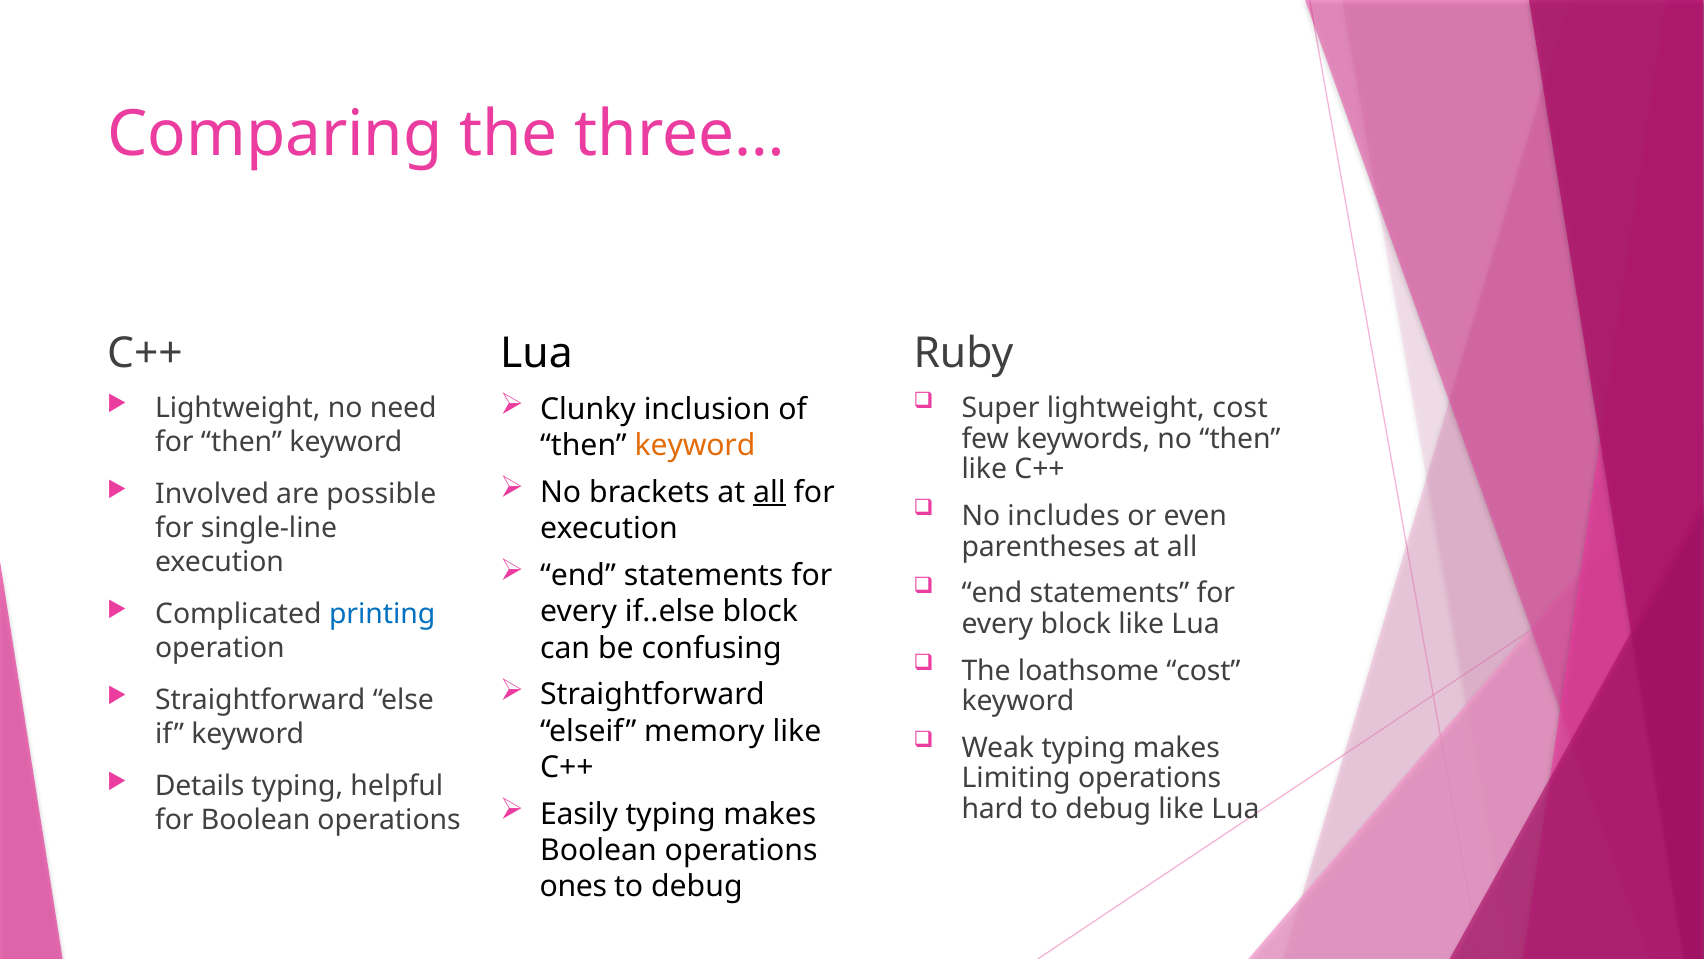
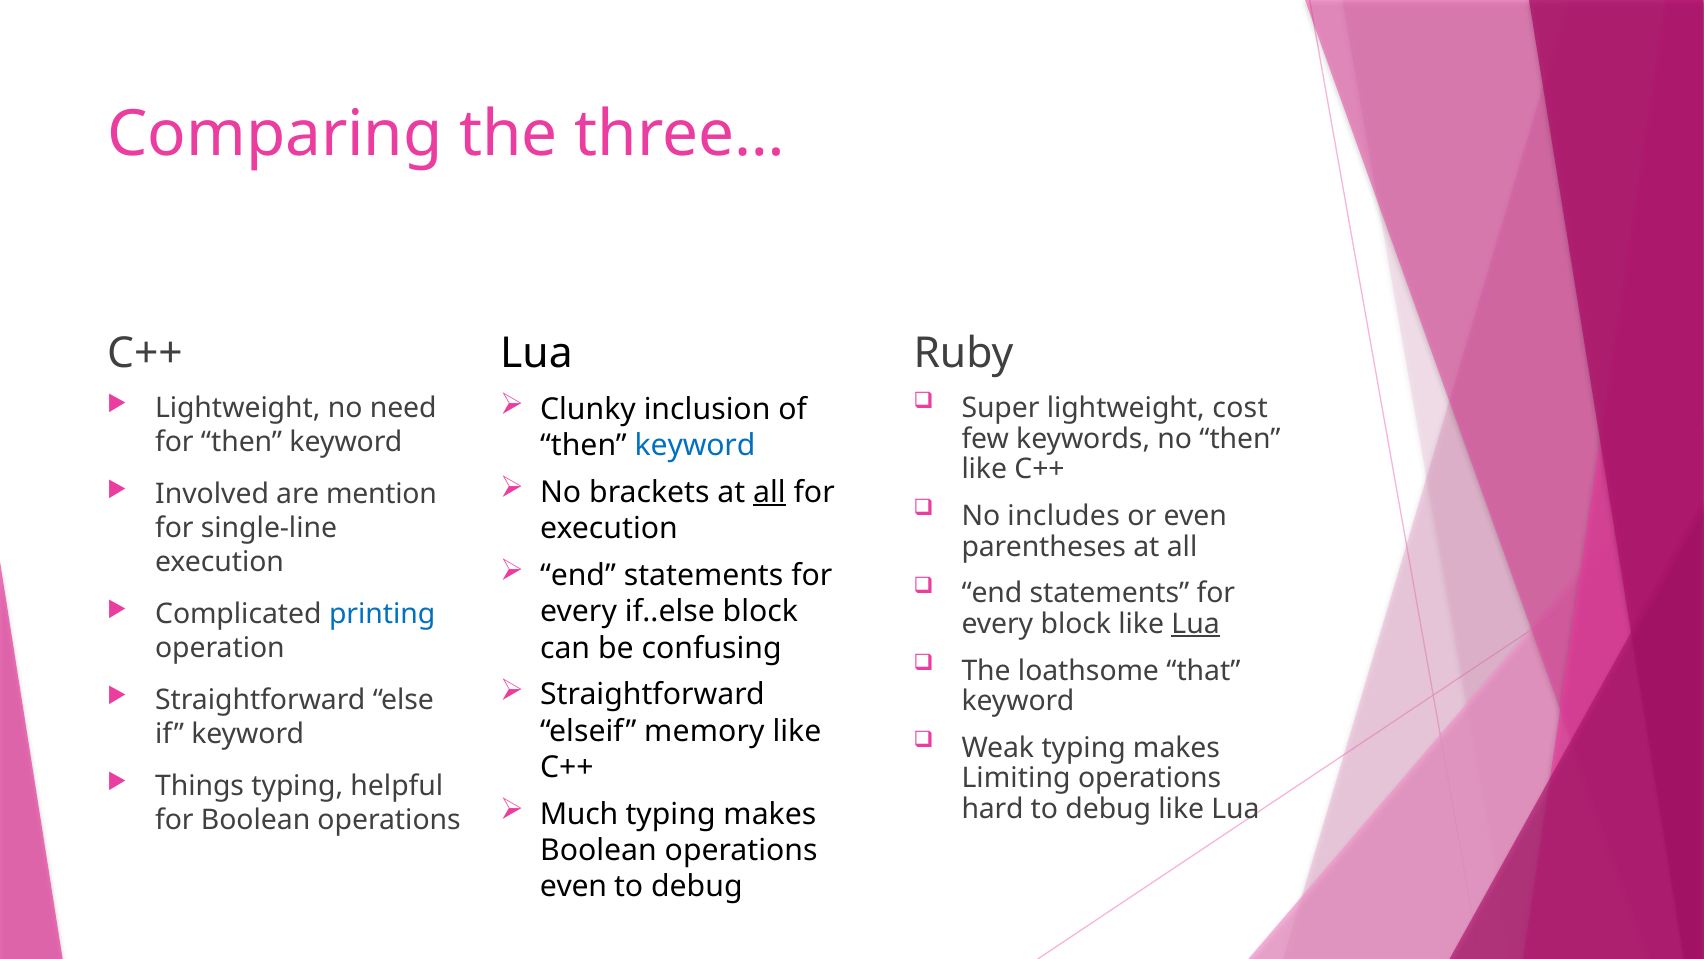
keyword colour: orange -> blue (695, 445)
possible: possible -> mention (381, 494)
Lua underline: none -> present (1196, 624)
loathsome cost: cost -> that (1203, 670)
Details: Details -> Things (200, 786)
Easily: Easily -> Much (579, 814)
ones: ones -> even (573, 886)
